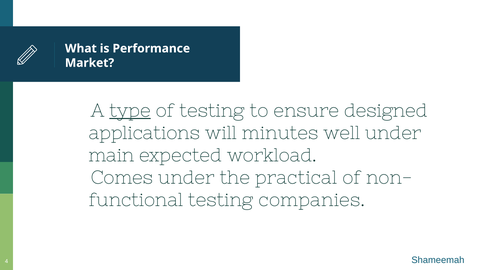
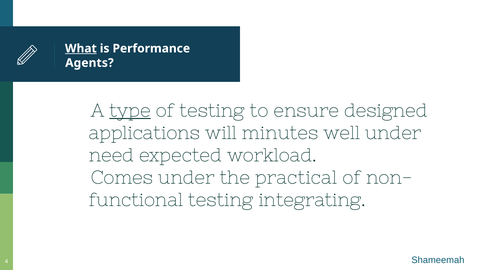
What underline: none -> present (81, 48)
Market: Market -> Agents (89, 63)
main: main -> need (111, 155)
companies: companies -> integrating (312, 200)
